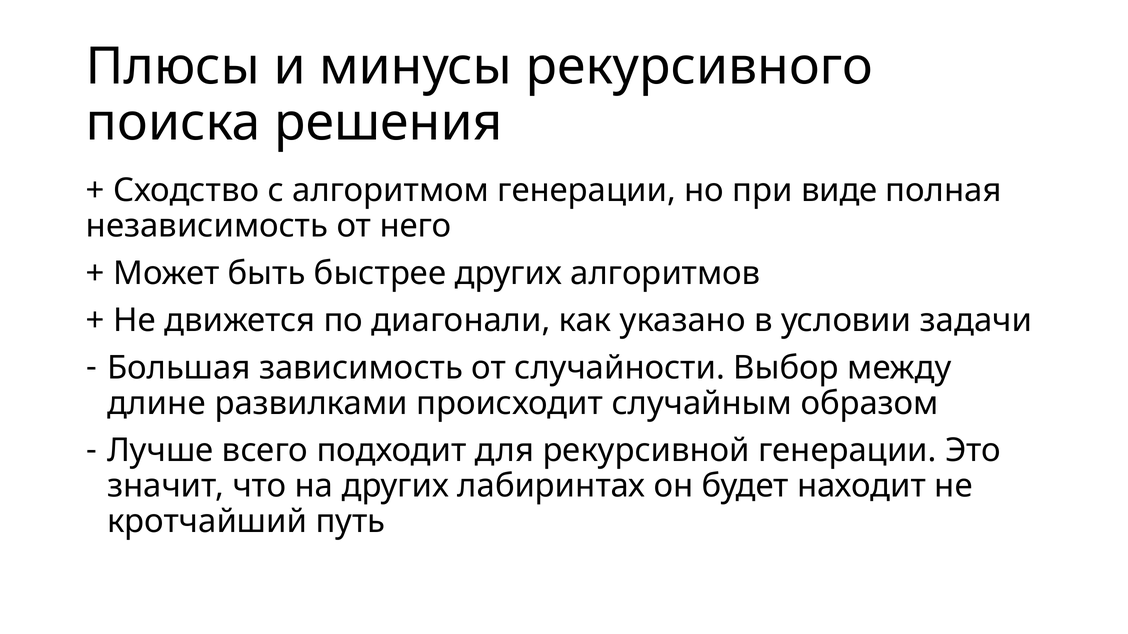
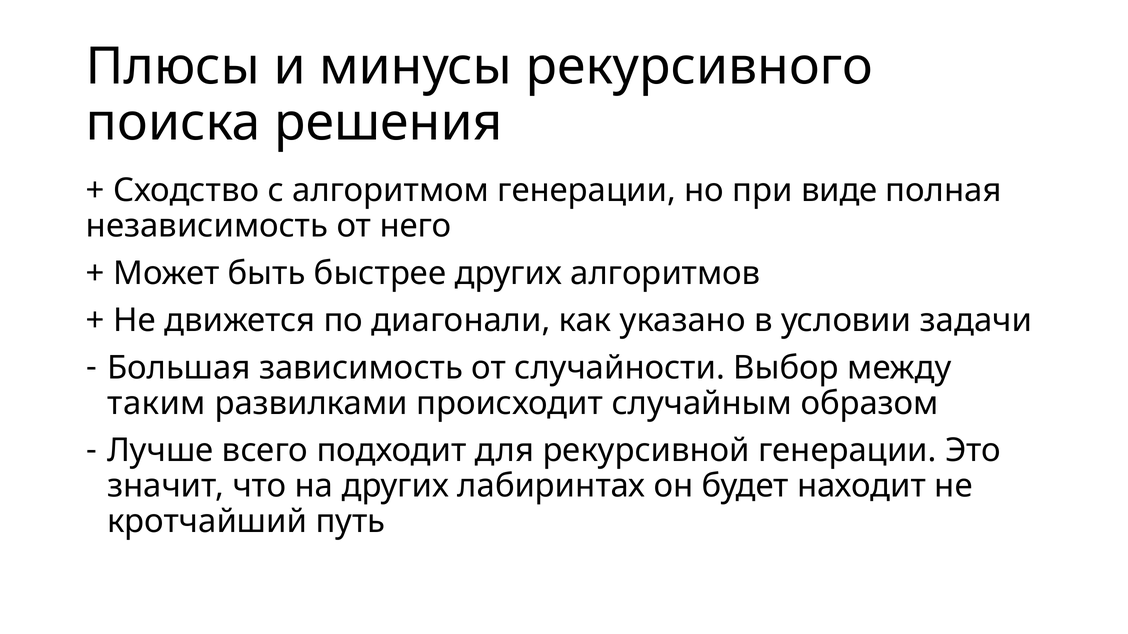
длине: длине -> таким (157, 404)
